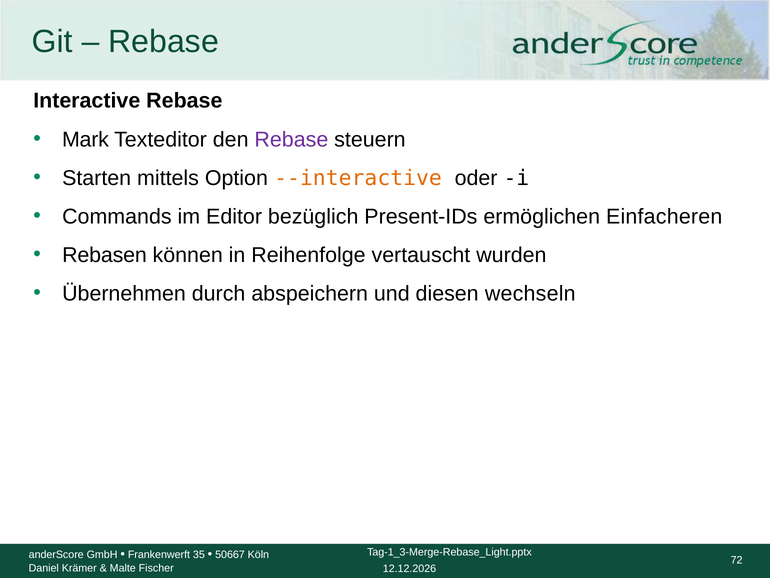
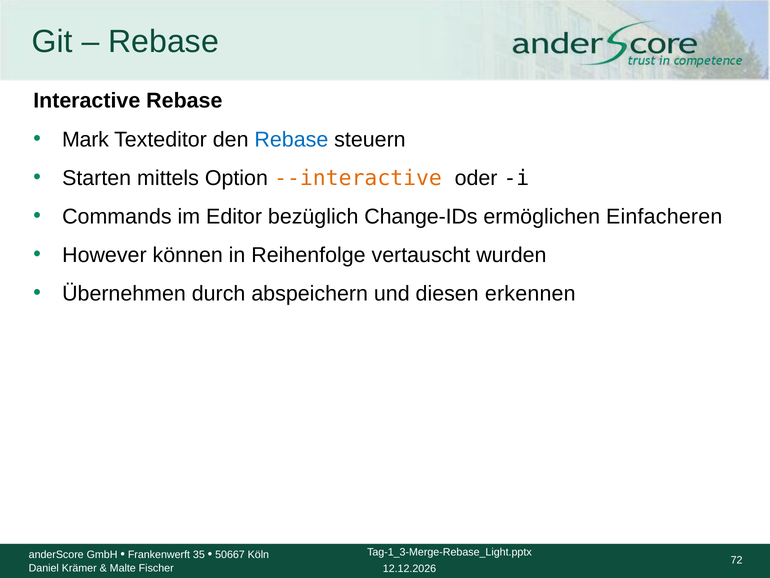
Rebase colour: purple -> blue (291, 139)
Present-IDs: Present-IDs -> Change-IDs (421, 216)
Rebasen: Rebasen -> However (104, 255)
wechseln: wechseln -> erkennen (530, 293)
